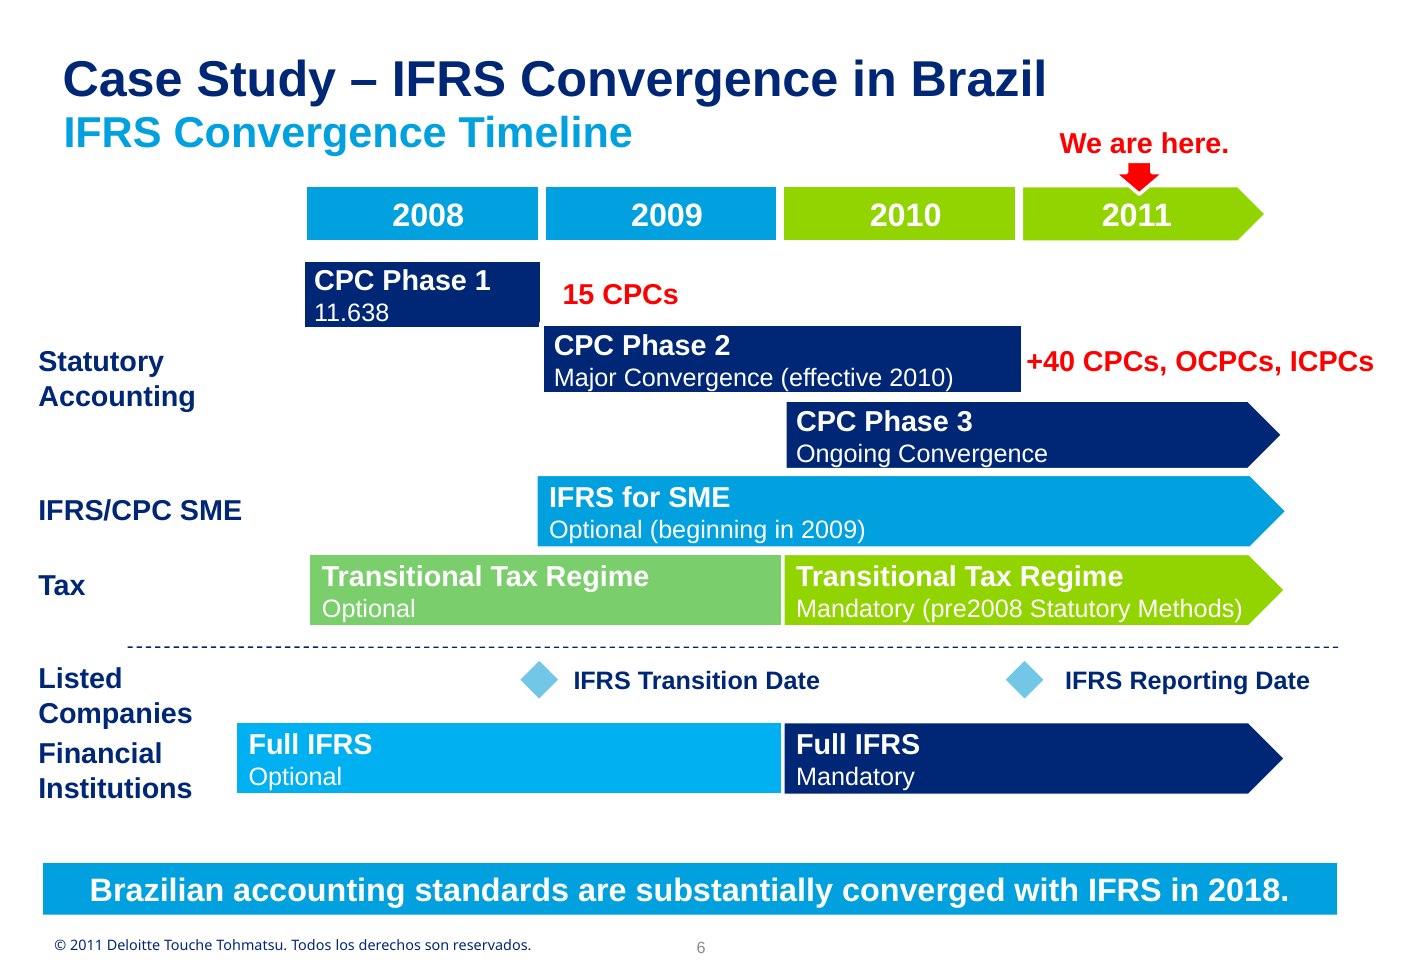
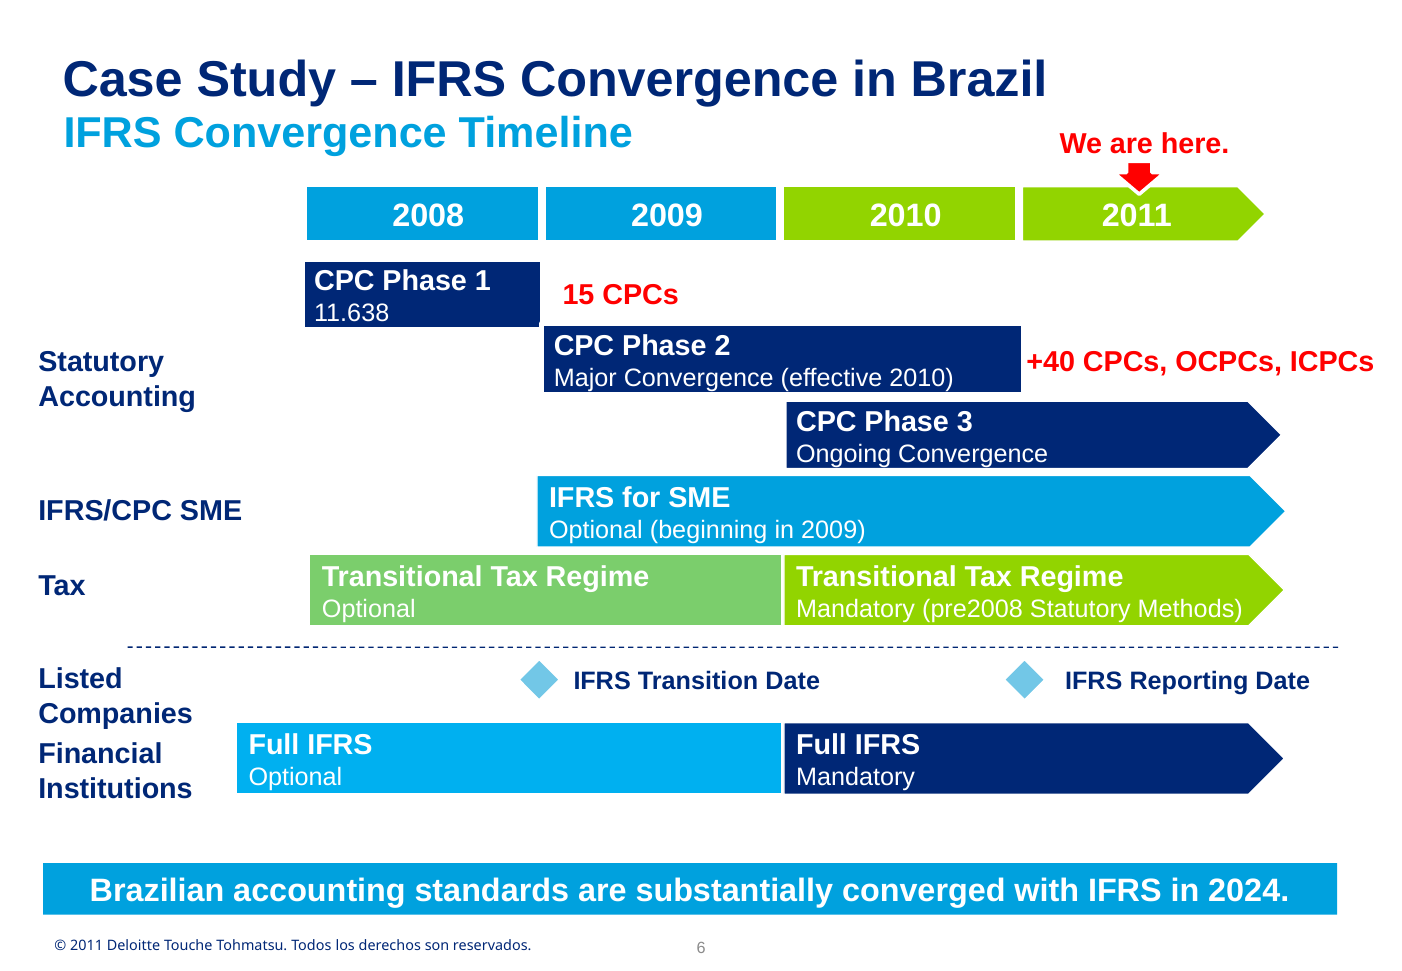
2018: 2018 -> 2024 (1249, 891)
